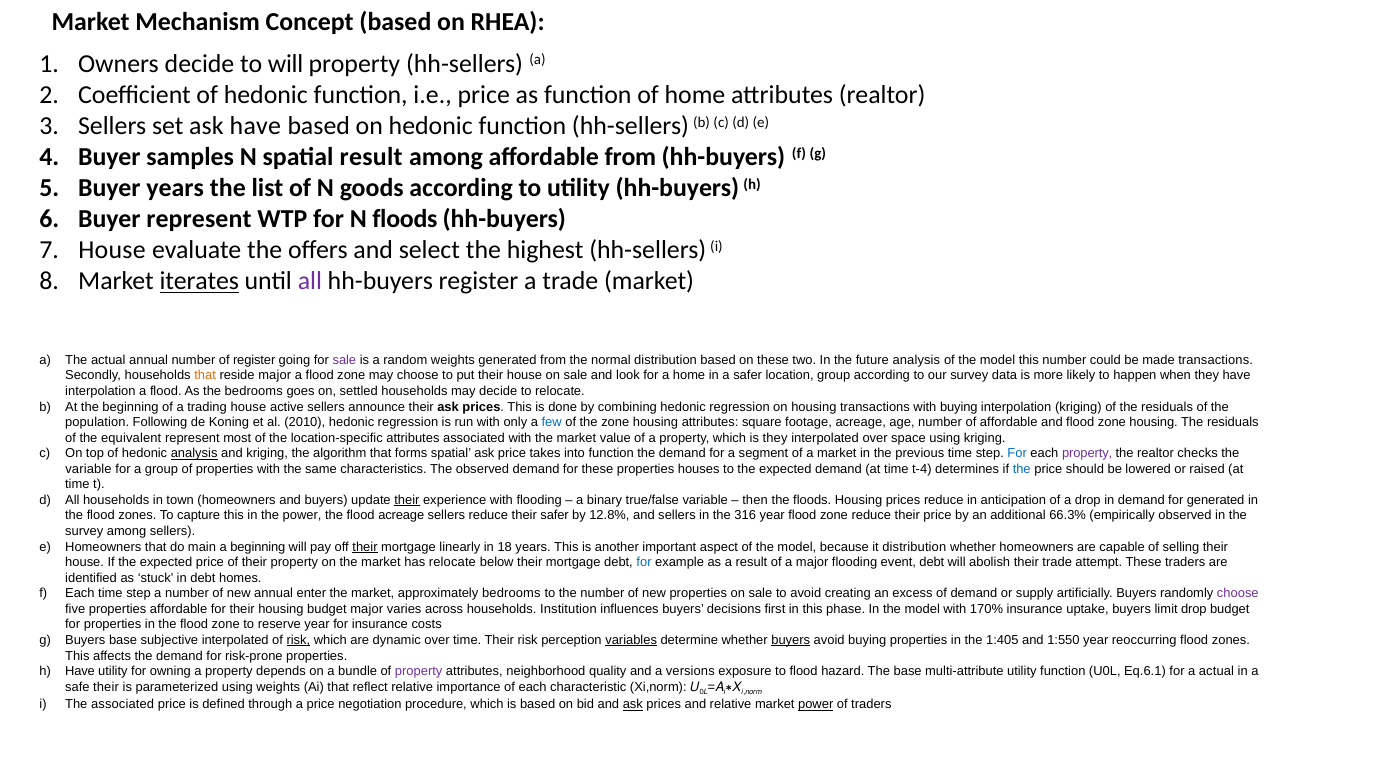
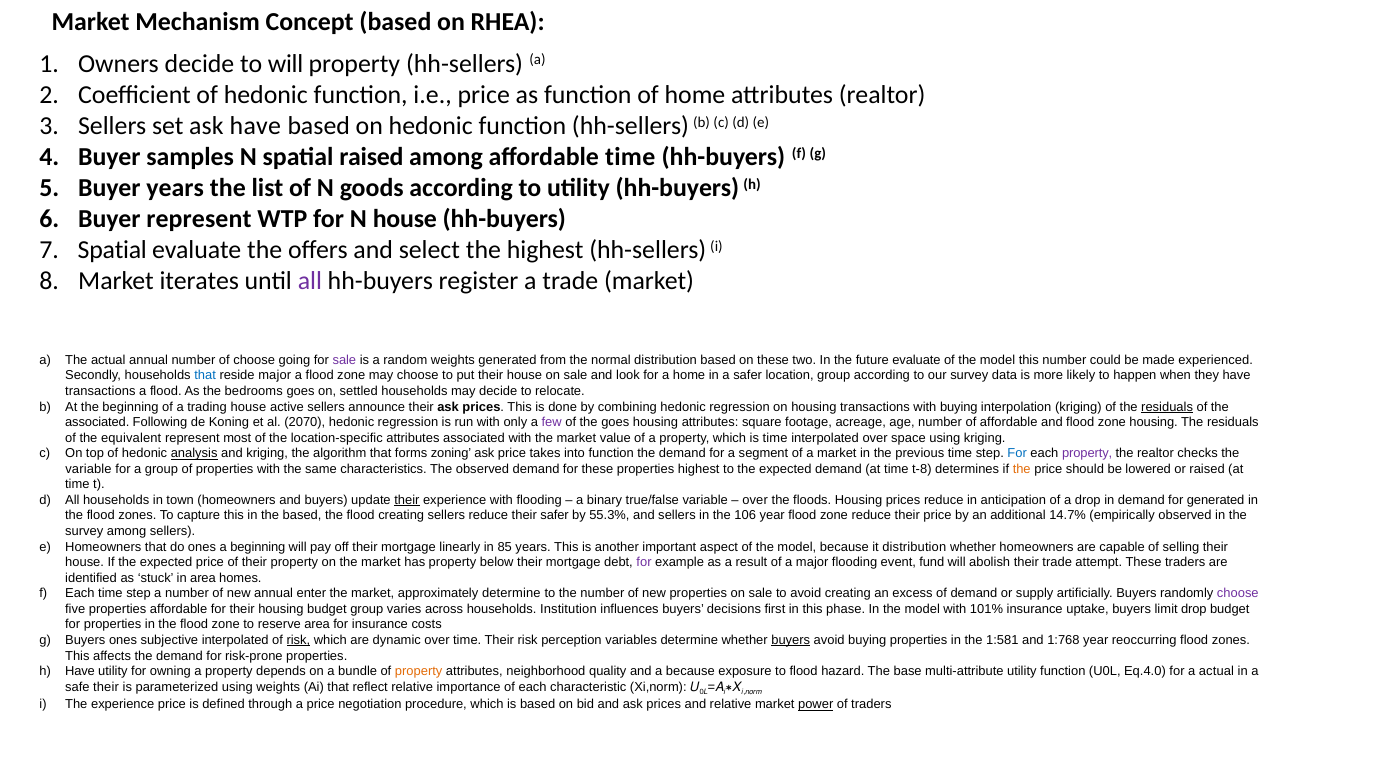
spatial result: result -> raised (371, 157)
affordable from: from -> time (630, 157)
N floods: floods -> house (405, 219)
House: House -> Spatial (112, 250)
iterates underline: present -> none (199, 281)
of register: register -> choose (254, 360)
future analysis: analysis -> evaluate (916, 360)
made transactions: transactions -> experienced (1216, 360)
that colour: orange -> blue (205, 376)
interpolation: interpolation -> transactions (100, 391)
residuals underline: none -> present (1167, 407)
population: population -> associated (97, 422)
2010: 2010 -> 2070 (305, 422)
few colour: blue -> purple (552, 422)
the zone: zone -> goes (615, 422)
is they: they -> time (775, 438)
forms spatial: spatial -> zoning (451, 453)
properties houses: houses -> highest (699, 469)
t-4: t-4 -> t-8 (922, 469)
the colour: blue -> orange (1022, 469)
then: then -> over (755, 500)
the power: power -> based (302, 515)
flood acreage: acreage -> creating (401, 515)
12.8%: 12.8% -> 55.3% (609, 515)
316: 316 -> 106 (745, 515)
66.3%: 66.3% -> 14.7% (1068, 515)
do main: main -> ones (202, 547)
their underline: present -> none (365, 547)
18: 18 -> 85 (505, 547)
has relocate: relocate -> property (453, 562)
for colour: blue -> purple (644, 562)
event debt: debt -> fund (932, 562)
in debt: debt -> area (203, 578)
approximately bedrooms: bedrooms -> determine (511, 593)
budget major: major -> group (367, 609)
170%: 170% -> 101% (986, 609)
reserve year: year -> area (317, 624)
Buyers base: base -> ones (123, 640)
variables underline: present -> none (631, 640)
1:405: 1:405 -> 1:581 (1002, 640)
1:550: 1:550 -> 1:768 (1063, 640)
property colour: purple -> orange (419, 671)
a versions: versions -> because (690, 671)
Eq.6.1: Eq.6.1 -> Eq.4.0 (1145, 671)
The associated: associated -> experience (123, 704)
ask underline: present -> none (633, 704)
